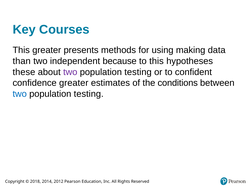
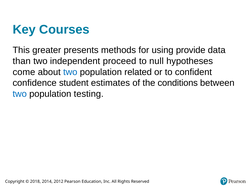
making: making -> provide (191, 50)
because: because -> proceed (120, 61)
to this: this -> null (156, 61)
these: these -> come (24, 72)
two colour: purple -> blue (70, 72)
testing: testing -> related (138, 72)
confidence greater: greater -> student (74, 83)
